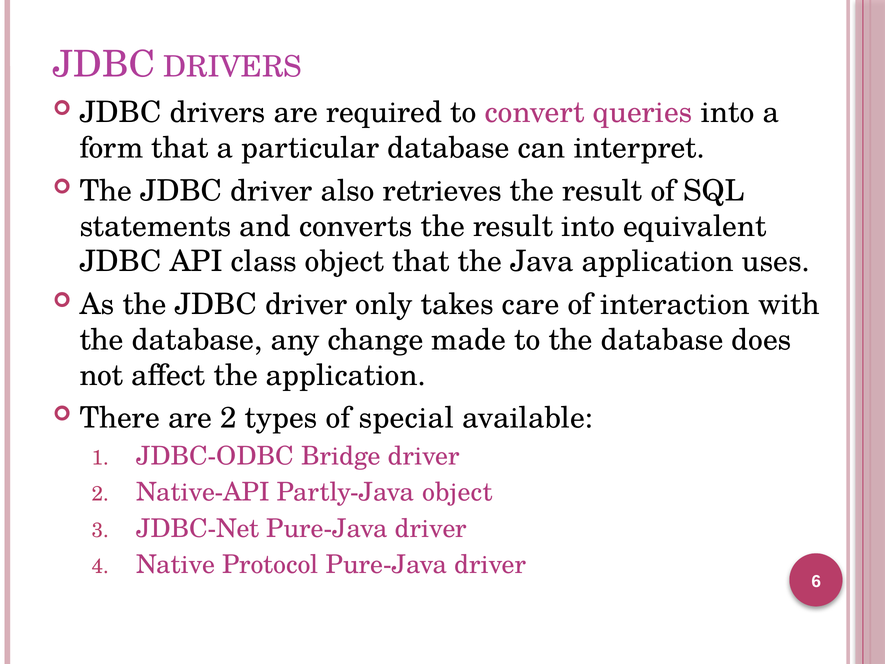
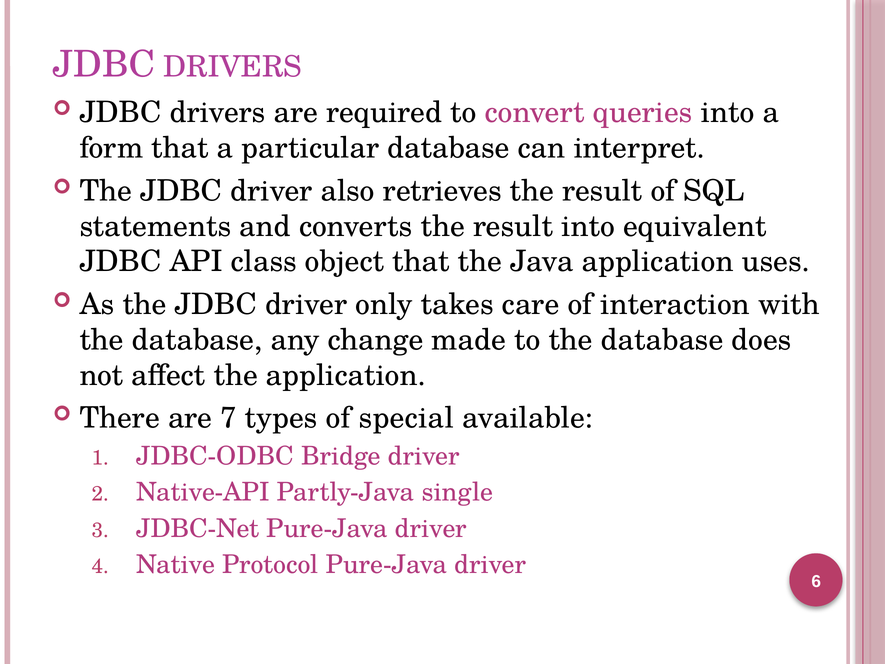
are 2: 2 -> 7 (229, 418)
Partly-Java object: object -> single (457, 492)
